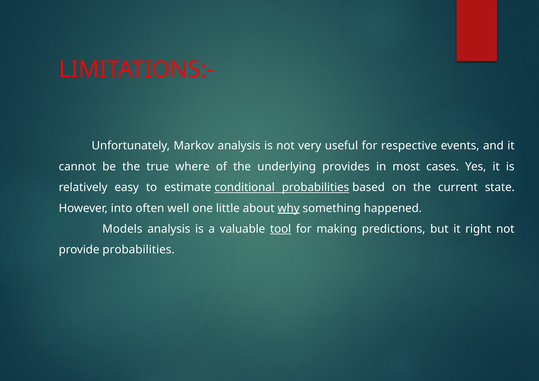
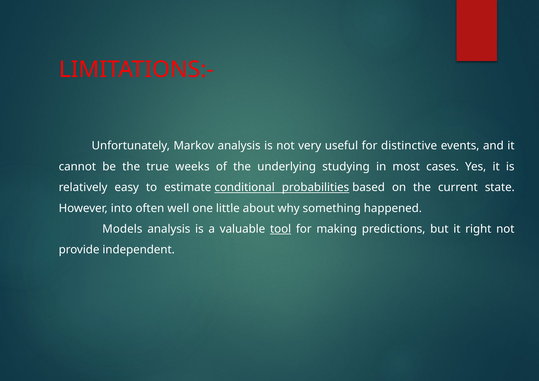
respective: respective -> distinctive (409, 146)
where: where -> weeks (192, 166)
provides: provides -> studying (346, 166)
why underline: present -> none (289, 208)
provide probabilities: probabilities -> independent (139, 250)
